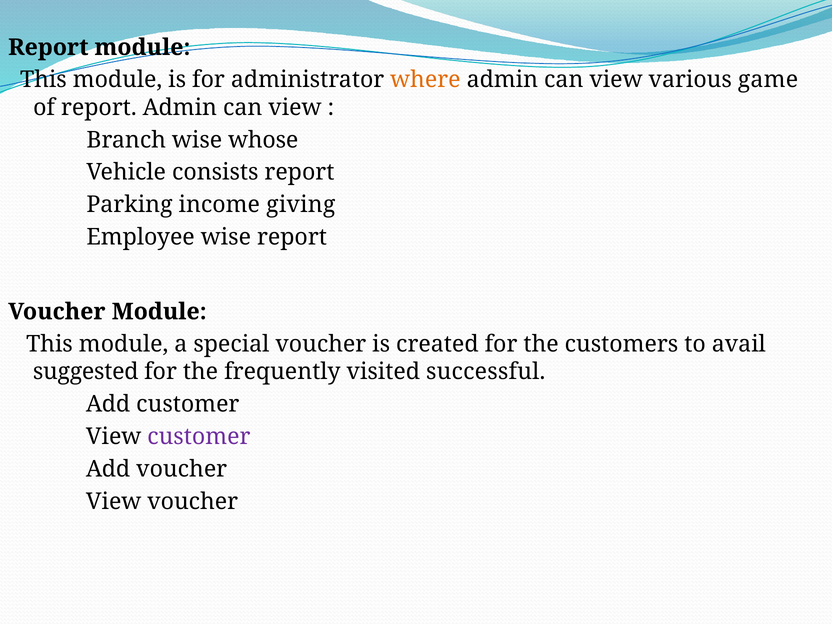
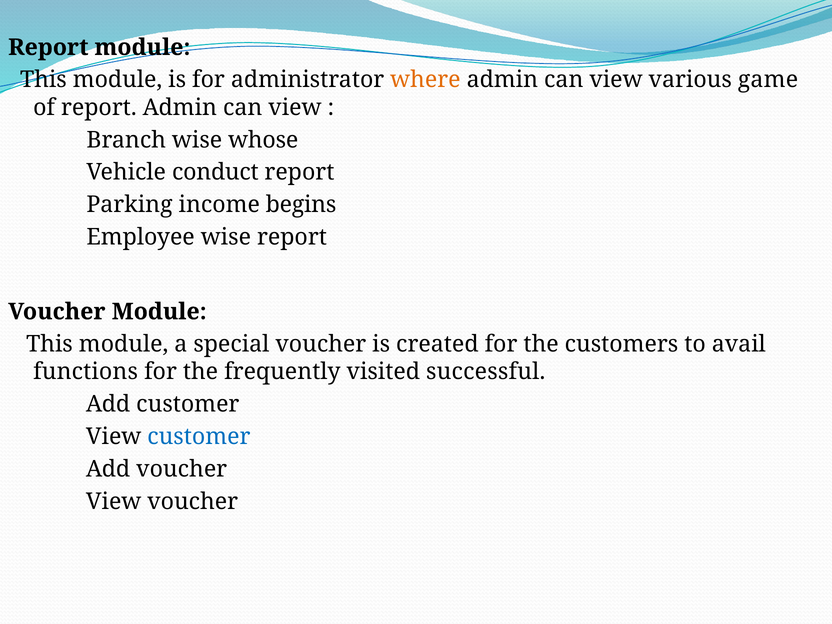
consists: consists -> conduct (215, 172)
giving: giving -> begins (301, 205)
suggested: suggested -> functions (86, 372)
customer colour: purple -> blue (199, 437)
